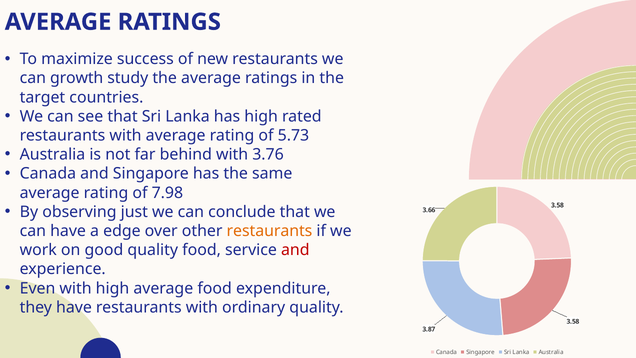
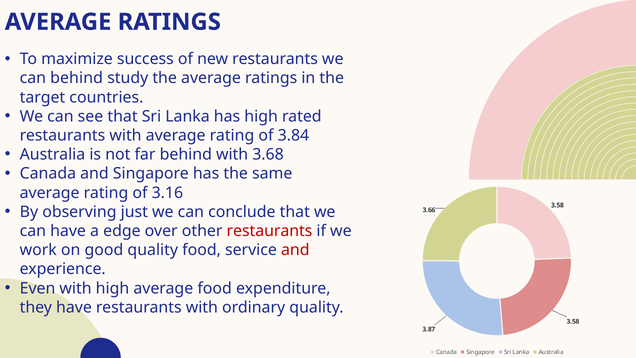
can growth: growth -> behind (77, 78)
5.73: 5.73 -> 3.84 (293, 135)
3.76: 3.76 -> 3.68 (268, 155)
7.98: 7.98 -> 3.16 (167, 193)
restaurants colour: orange -> red (269, 231)
